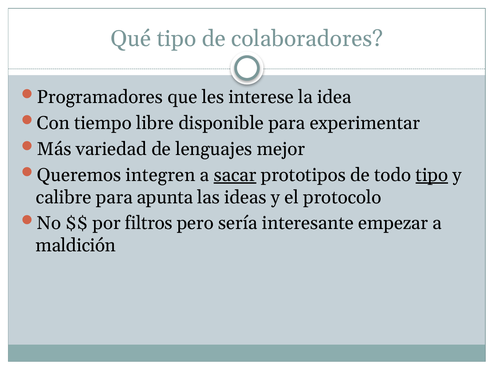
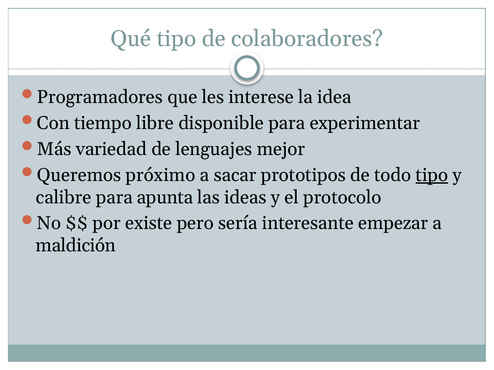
integren: integren -> próximo (160, 175)
sacar underline: present -> none (235, 175)
filtros: filtros -> existe (149, 223)
